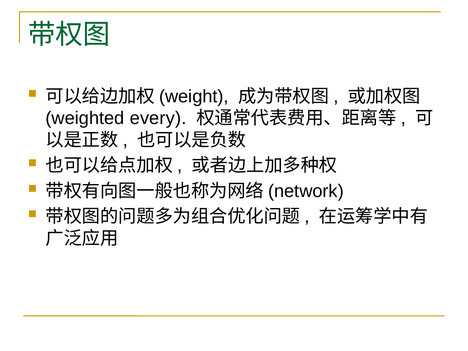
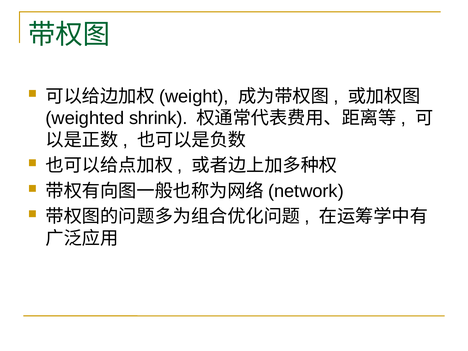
every: every -> shrink (158, 118)
